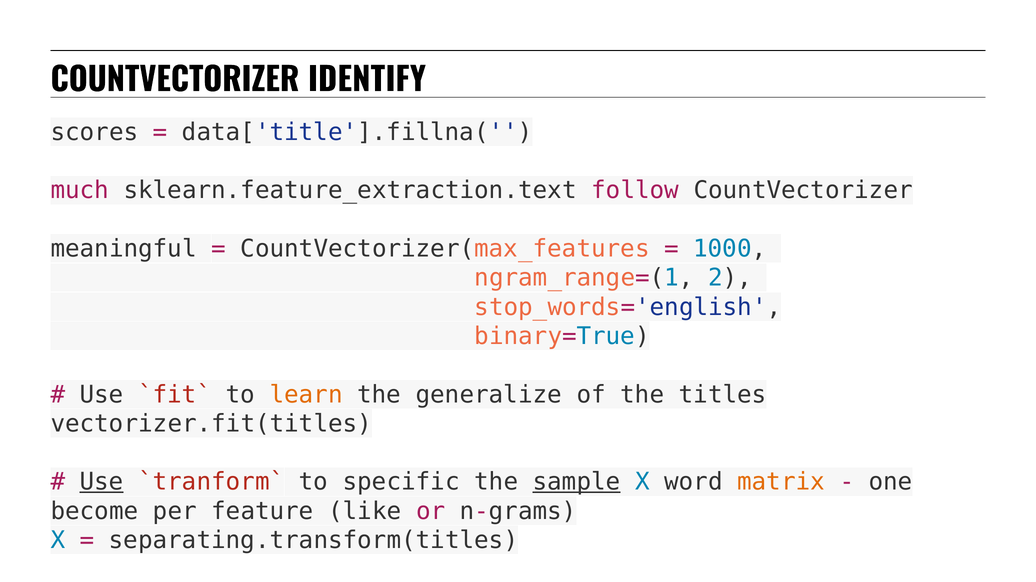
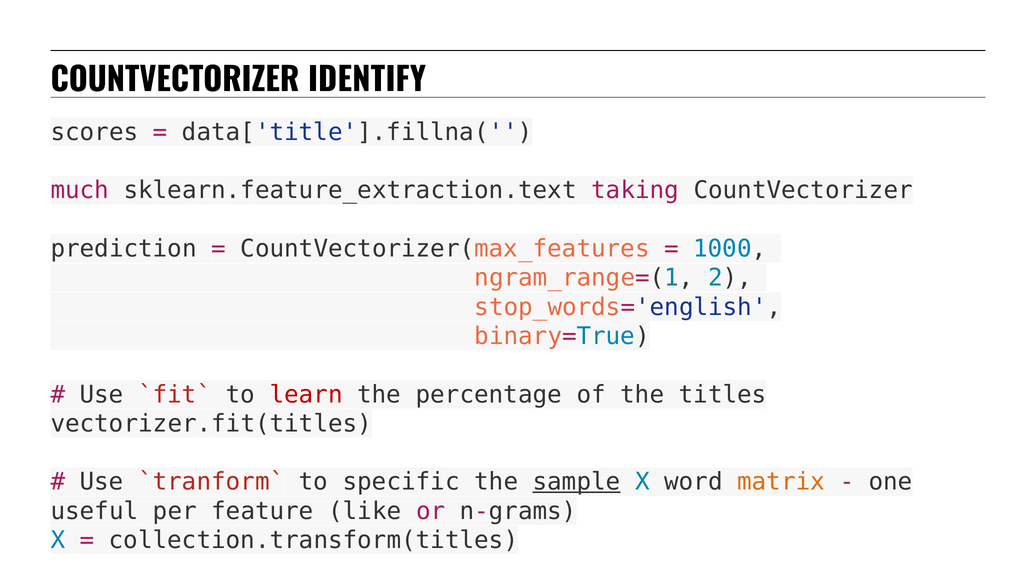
follow: follow -> taking (635, 190)
meaningful: meaningful -> prediction (124, 249)
learn colour: orange -> red (306, 394)
generalize: generalize -> percentage (489, 394)
Use underline: present -> none (102, 482)
become: become -> useful (94, 511)
separating.transform(titles: separating.transform(titles -> collection.transform(titles (314, 540)
